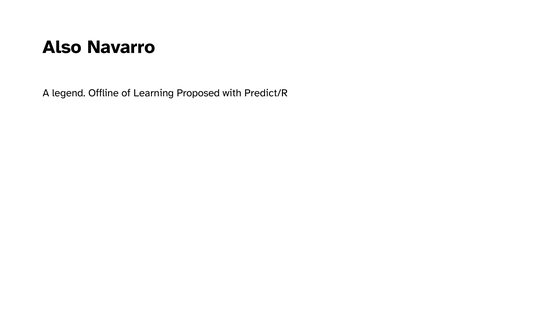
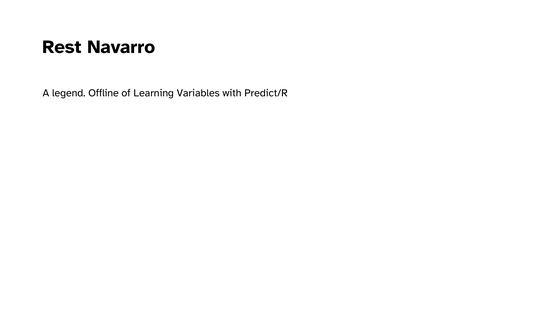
Also: Also -> Rest (62, 47)
Proposed: Proposed -> Variables (198, 93)
